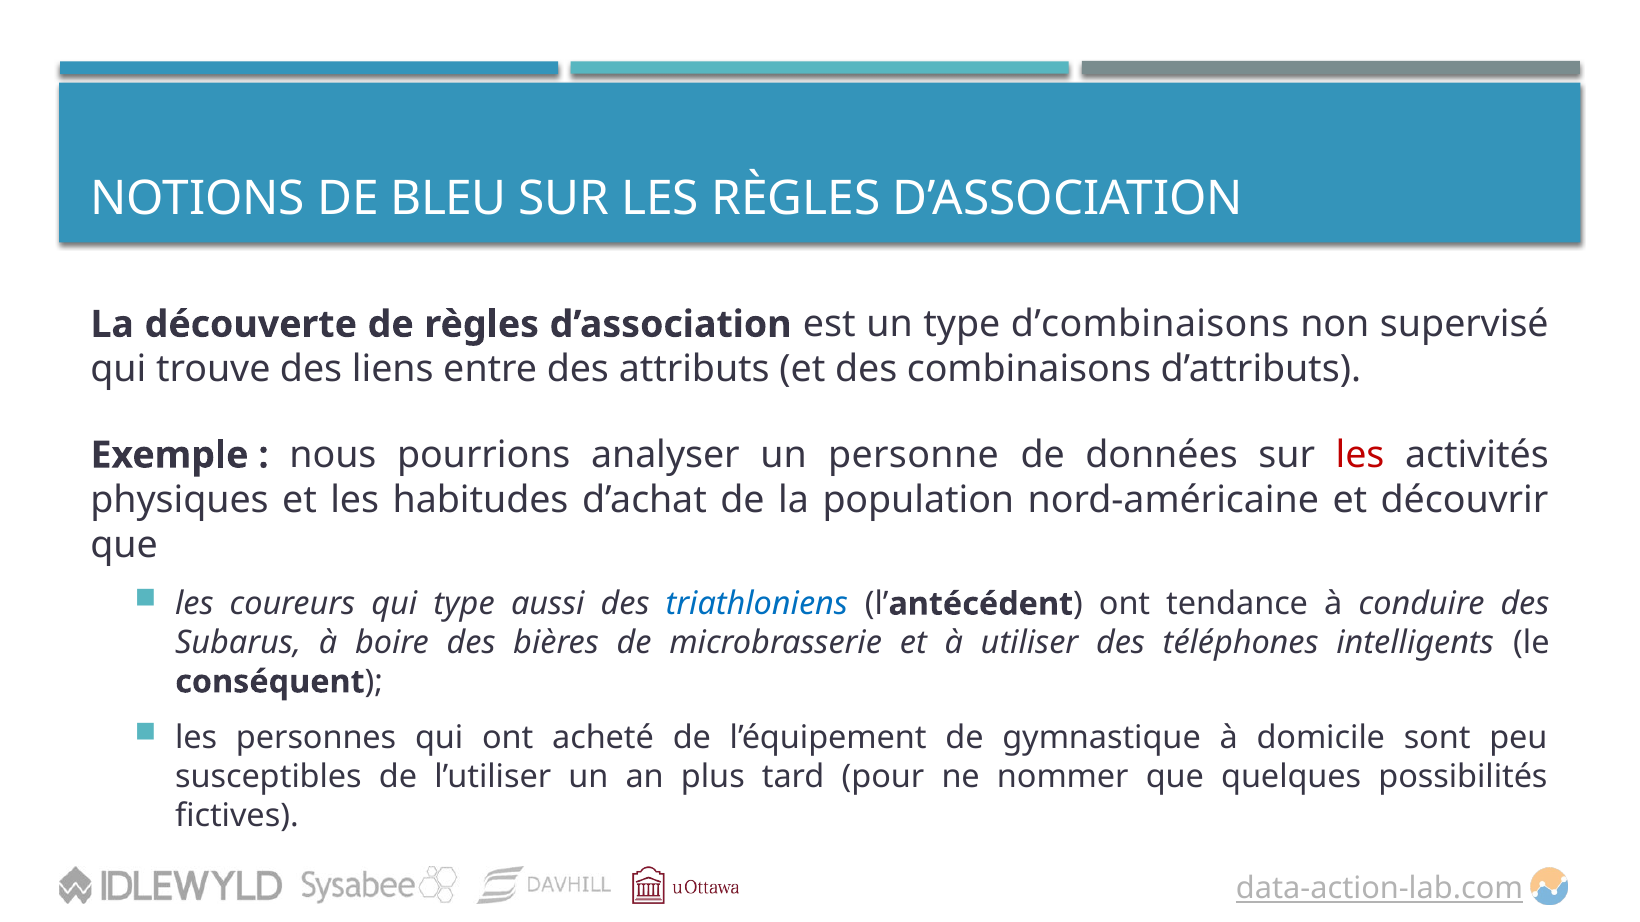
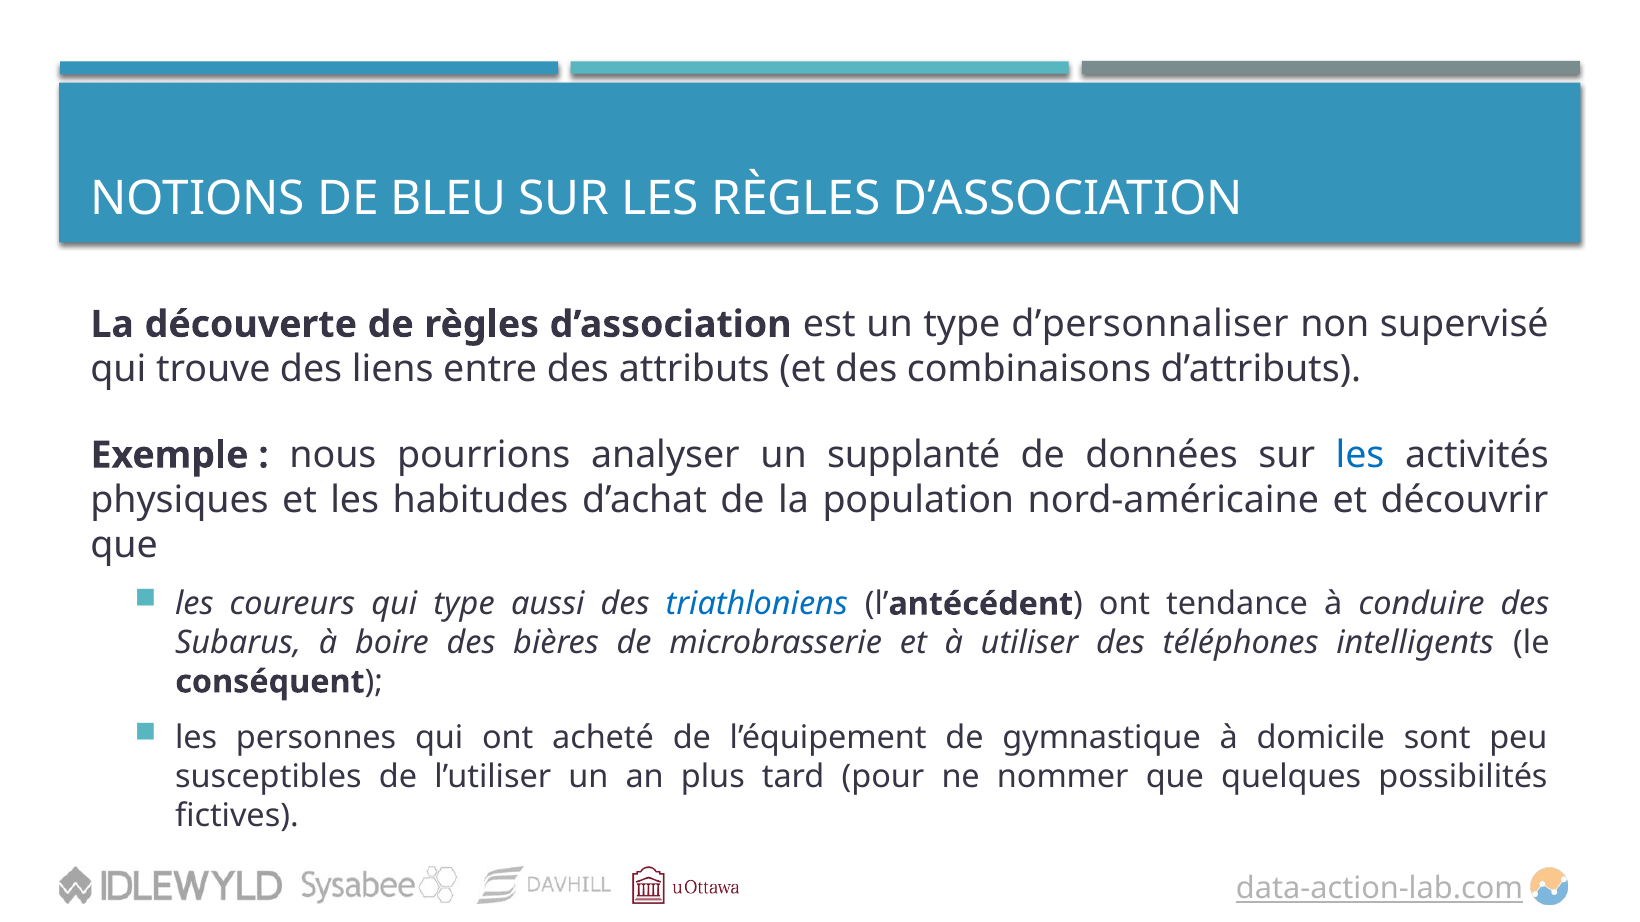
d’combinaisons: d’combinaisons -> d’personnaliser (1150, 325)
personne: personne -> supplanté (914, 455)
les colour: red -> blue (1360, 455)
